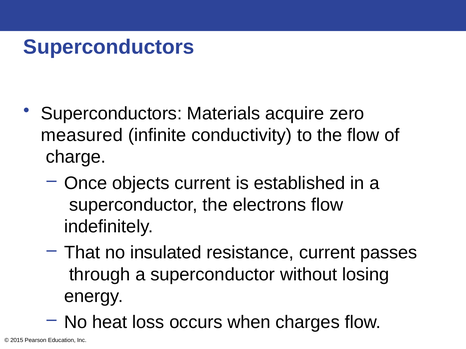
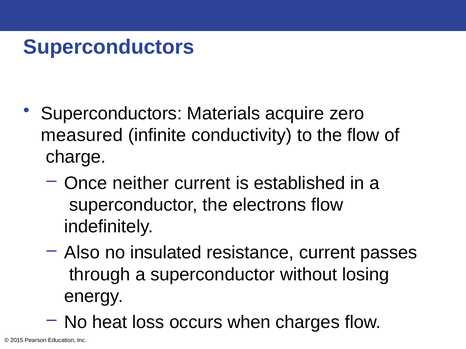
objects: objects -> neither (141, 183)
That: That -> Also (82, 253)
